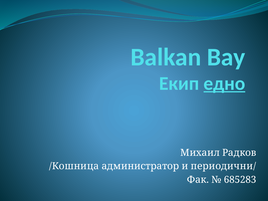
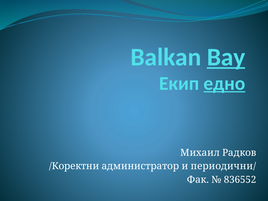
Bay underline: none -> present (226, 57)
/Кошница: /Кошница -> /Коректни (74, 166)
685283: 685283 -> 836552 (240, 180)
